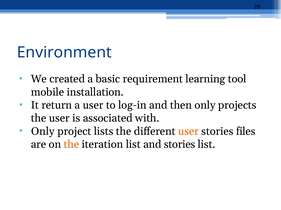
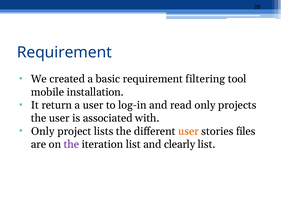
Environment: Environment -> Requirement (64, 53)
learning: learning -> filtering (205, 79)
then: then -> read (181, 105)
the colour: orange -> purple (71, 145)
and stories: stories -> clearly (180, 145)
